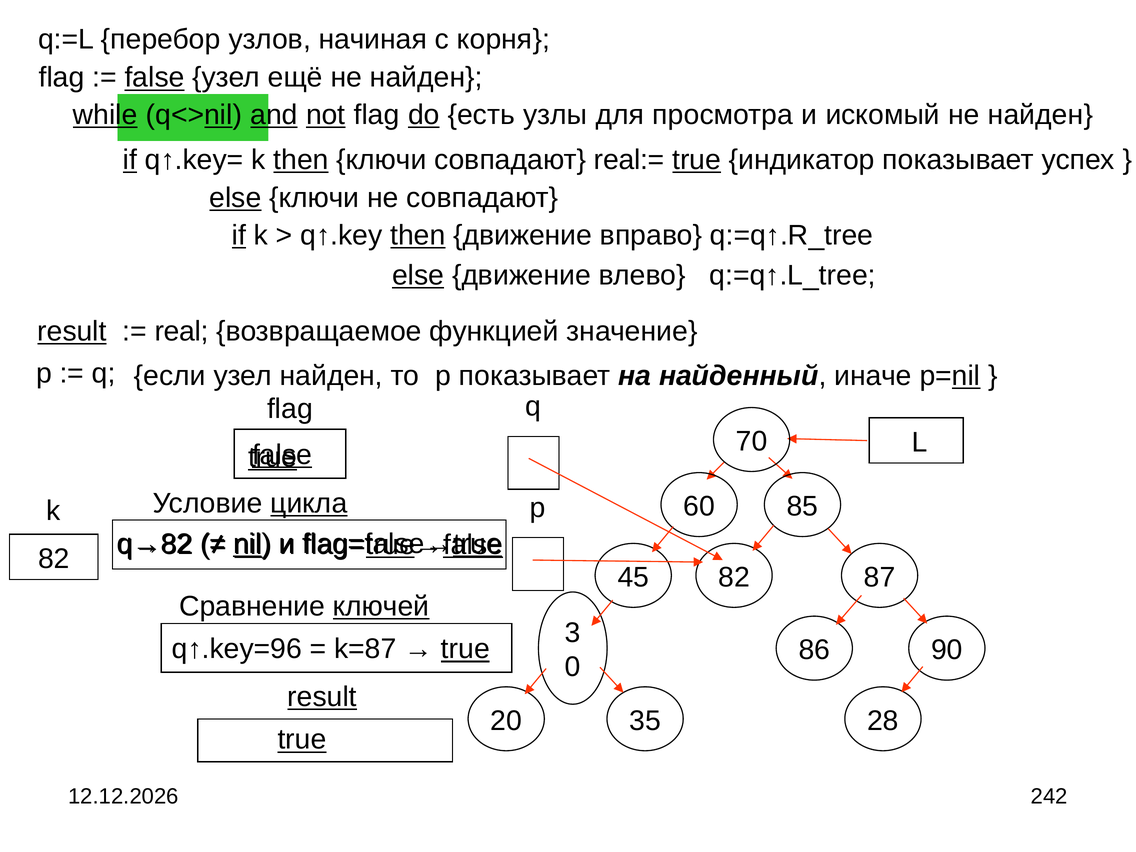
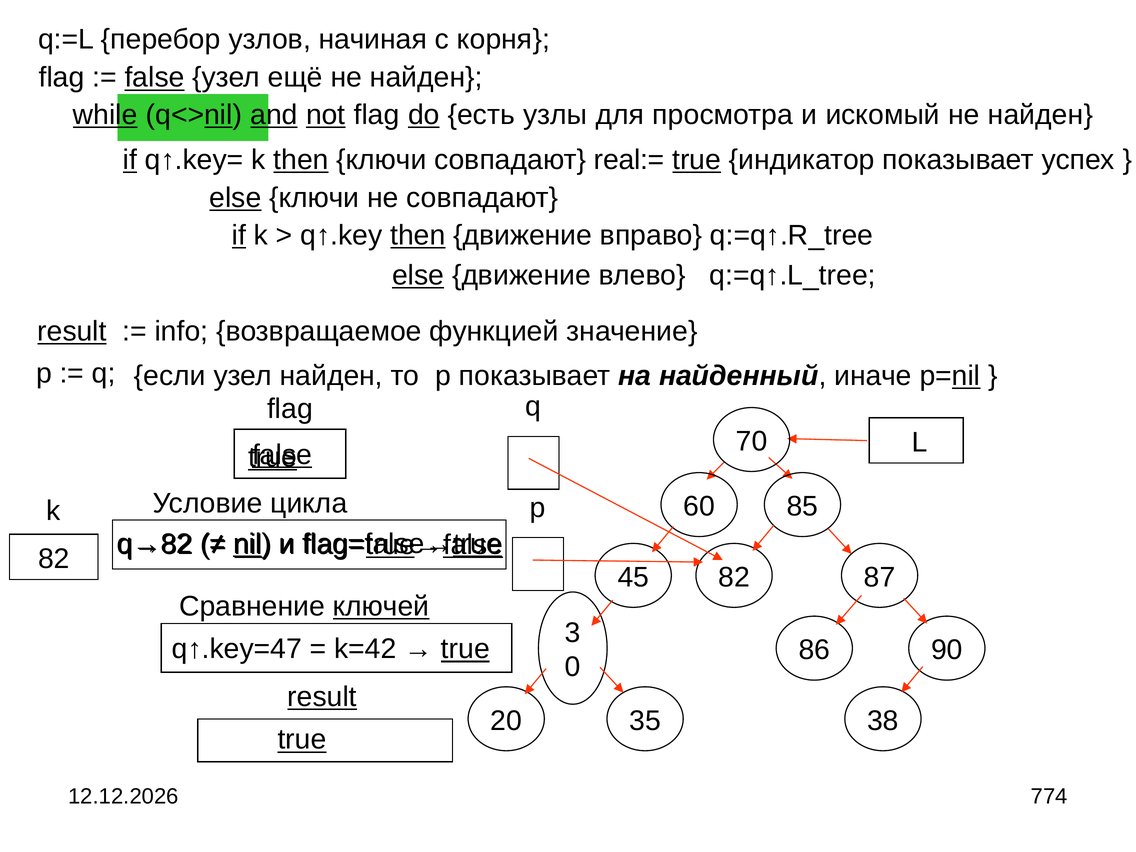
real: real -> info (181, 331)
цикла underline: present -> none (309, 503)
q↑.key=96: q↑.key=96 -> q↑.key=47 (237, 649)
k=87: k=87 -> k=42 (365, 649)
28: 28 -> 38 (883, 721)
242: 242 -> 774 (1049, 796)
